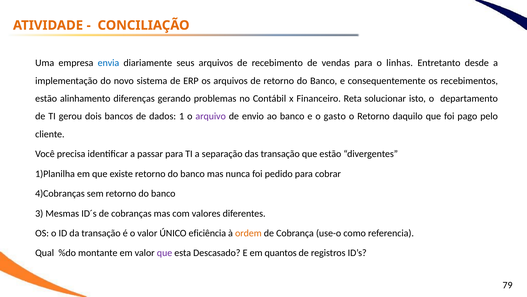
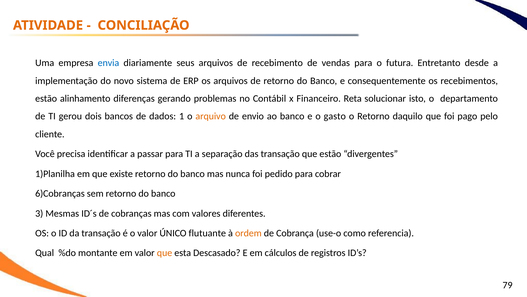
linhas: linhas -> futura (400, 63)
arquivo colour: purple -> orange (211, 116)
4)Cobranças: 4)Cobranças -> 6)Cobranças (60, 193)
eficiência: eficiência -> flutuante (207, 233)
que colour: purple -> orange (165, 253)
quantos: quantos -> cálculos (281, 253)
